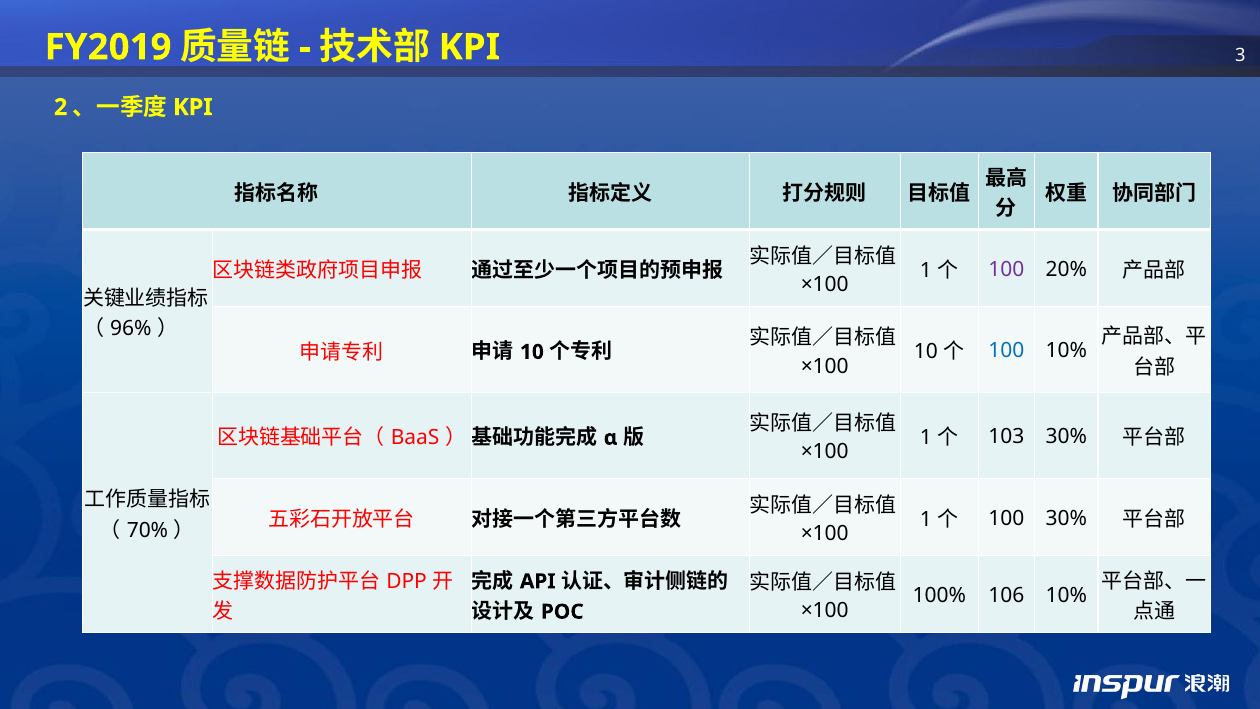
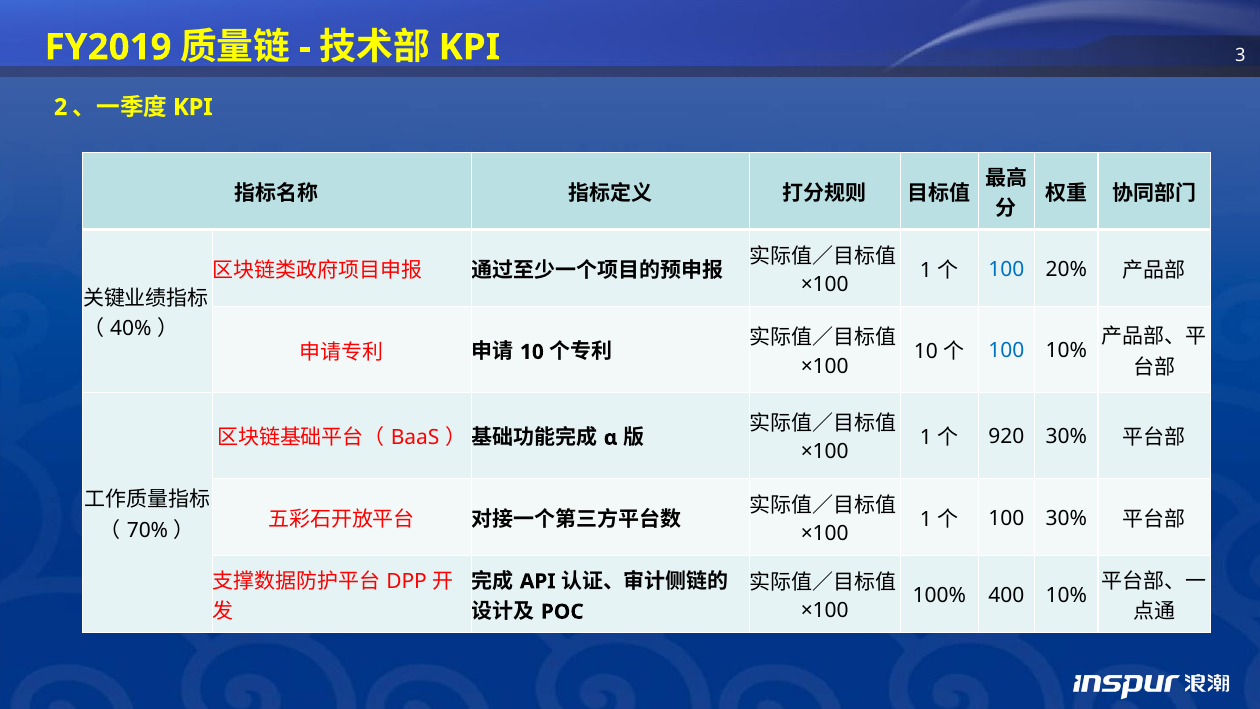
100 colour: purple -> blue (1006, 269)
96%: 96% -> 40% (131, 328)
103: 103 -> 920 (1006, 437)
106: 106 -> 400 (1006, 595)
